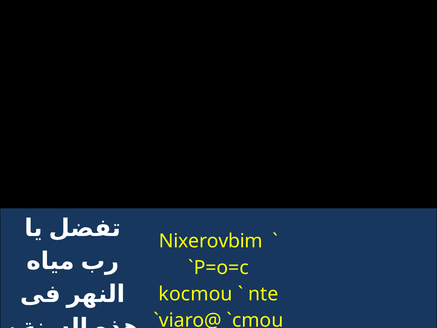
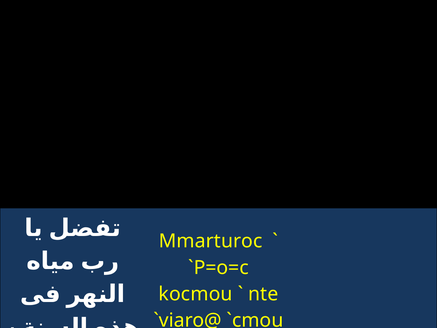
Nixerovbim: Nixerovbim -> Mmarturoc (211, 241)
